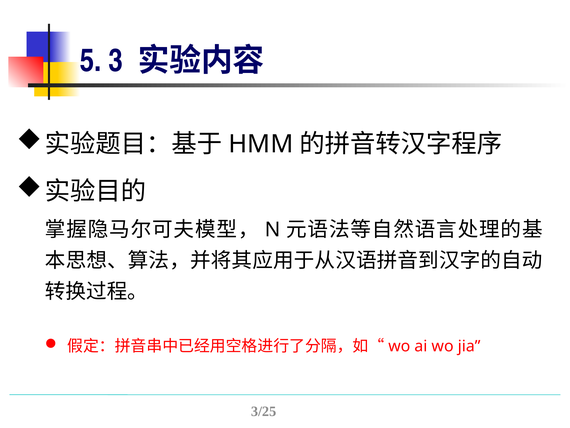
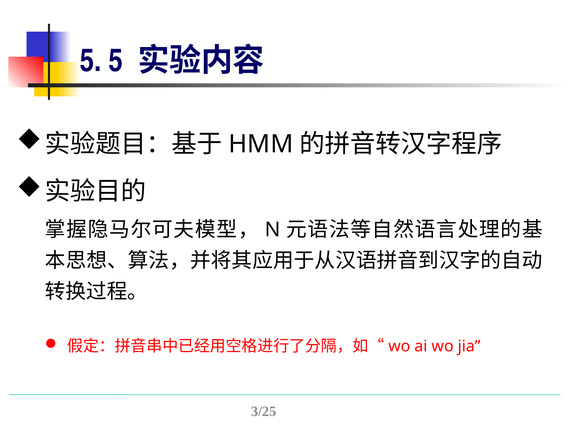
5 3: 3 -> 5 (116, 61)
